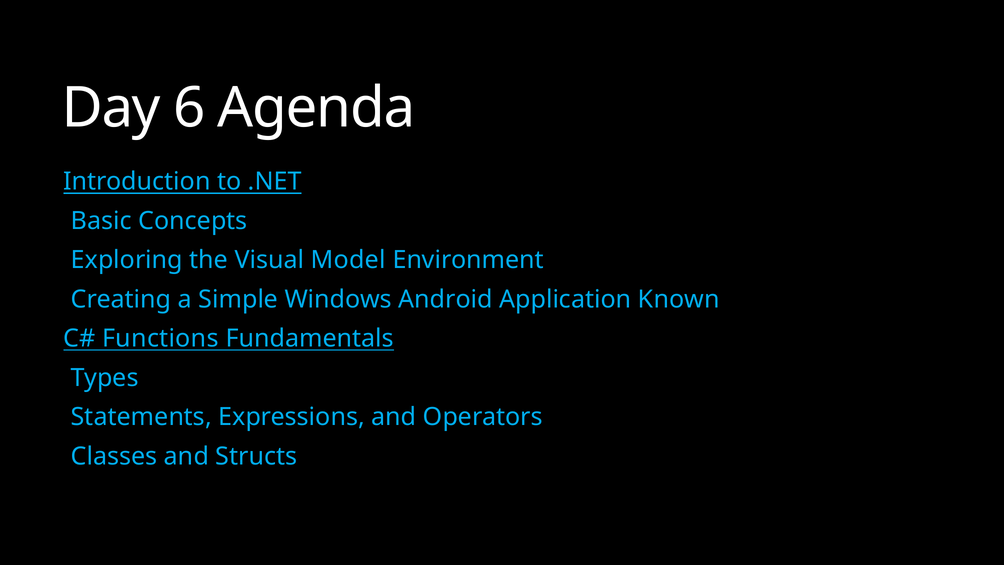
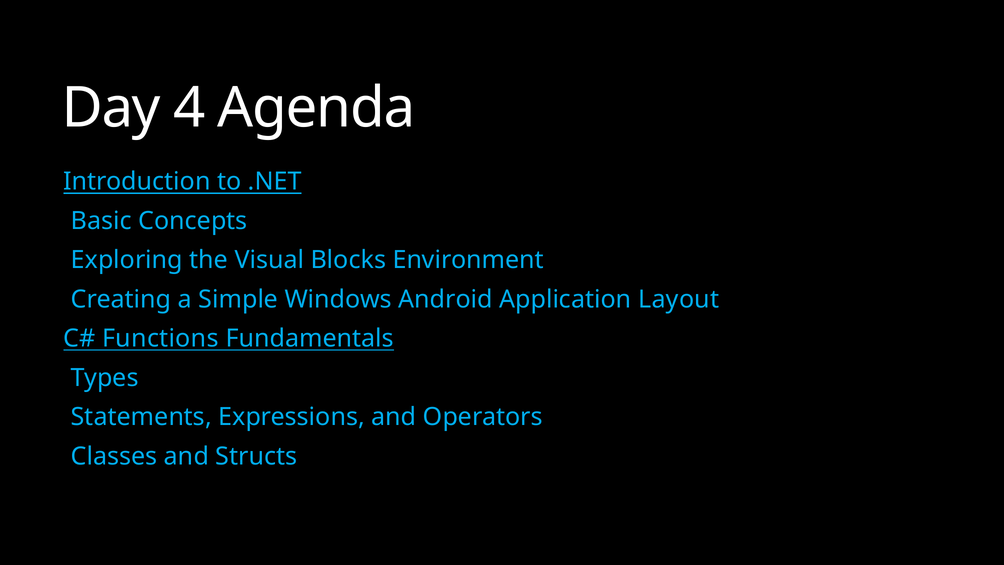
6: 6 -> 4 (189, 108)
Model: Model -> Blocks (348, 260)
Known: Known -> Layout (679, 299)
